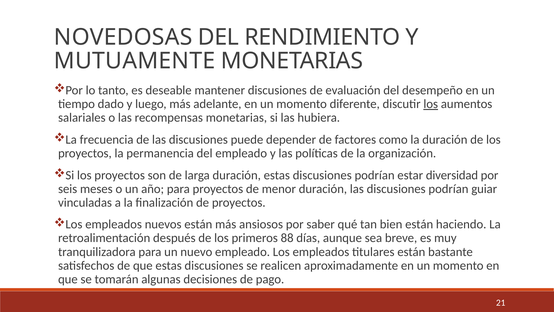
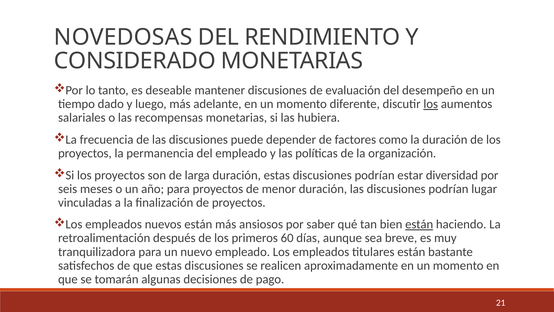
MUTUAMENTE: MUTUAMENTE -> CONSIDERADO (135, 61)
guiar: guiar -> lugar (484, 189)
están underline: none -> present (419, 224)
88: 88 -> 60 (287, 238)
